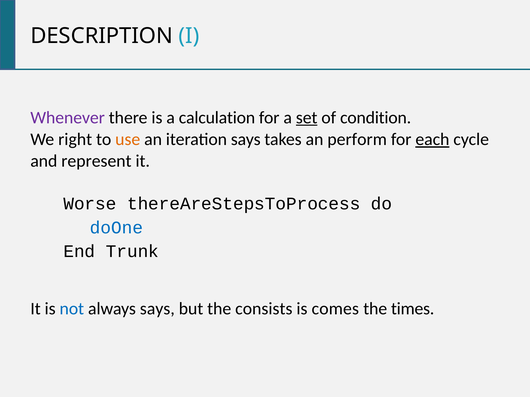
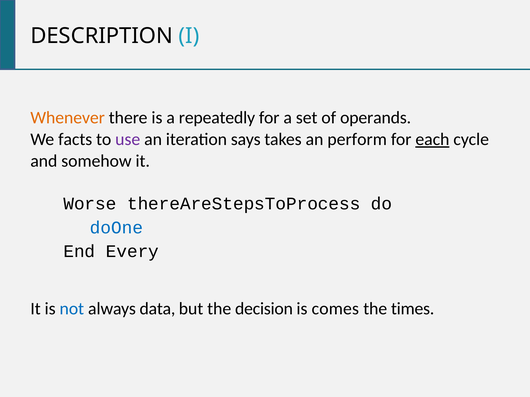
Whenever colour: purple -> orange (68, 118)
calculation: calculation -> repeatedly (217, 118)
set underline: present -> none (307, 118)
condition: condition -> operands (376, 118)
right: right -> facts (75, 140)
use colour: orange -> purple (128, 140)
represent: represent -> somehow (96, 161)
Trunk: Trunk -> Every (132, 252)
always says: says -> data (157, 309)
consists: consists -> decision (264, 309)
